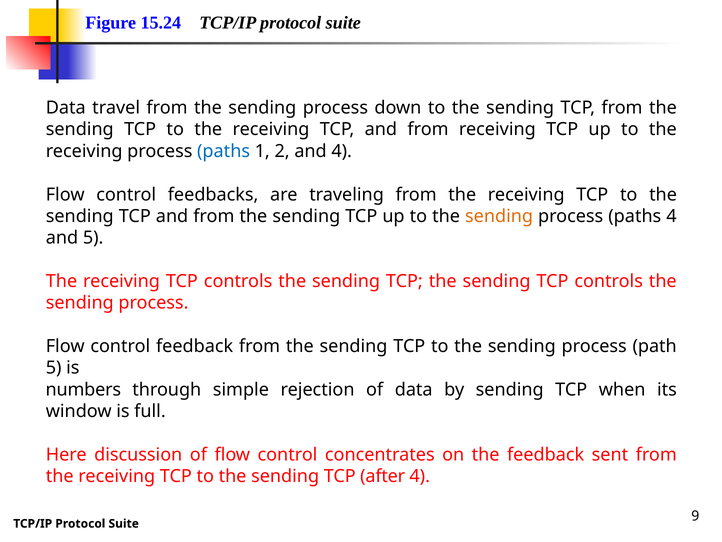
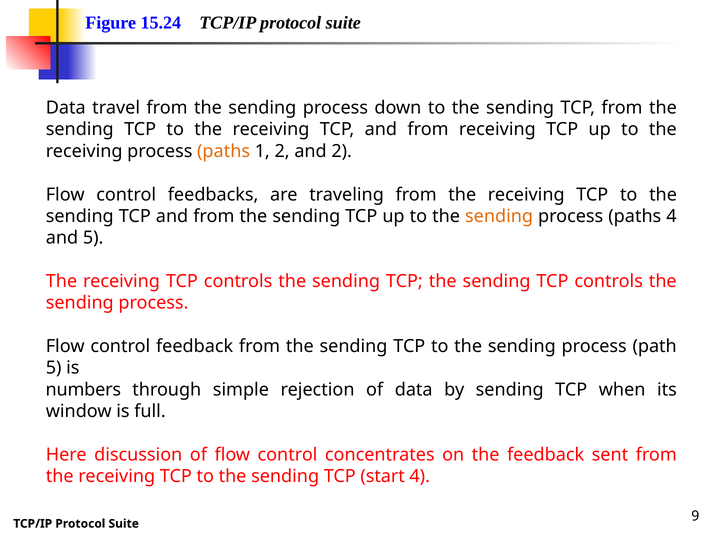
paths colour: blue -> orange (224, 151)
and 4: 4 -> 2 (342, 151)
after: after -> start (383, 476)
